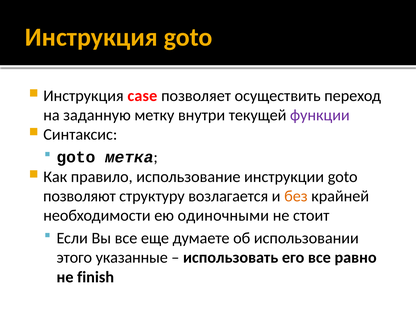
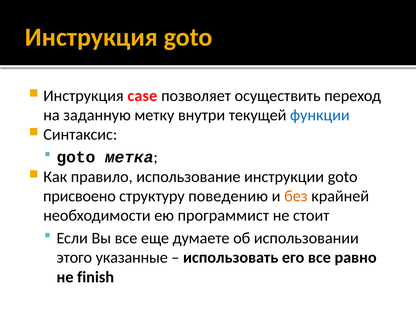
функции colour: purple -> blue (320, 115)
позволяют: позволяют -> присвоено (79, 196)
возлагается: возлагается -> поведению (228, 196)
одиночными: одиночными -> программист (223, 216)
